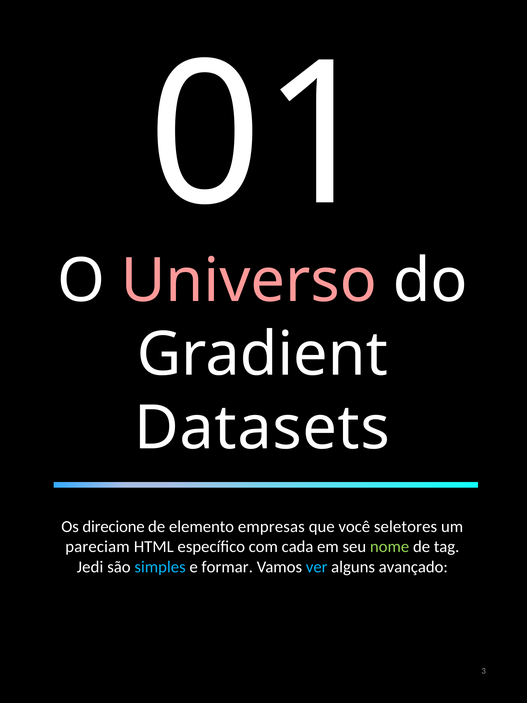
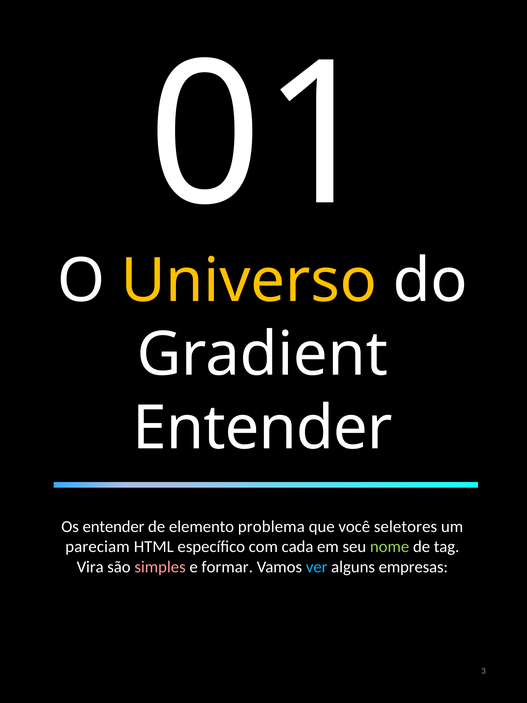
Universo colour: pink -> yellow (249, 281)
Datasets: Datasets -> Entender (263, 428)
Os direcione: direcione -> entender (114, 526)
empresas: empresas -> problema (271, 526)
Jedi: Jedi -> Vira (90, 567)
simples colour: light blue -> pink (160, 567)
avançado: avançado -> empresas (413, 567)
